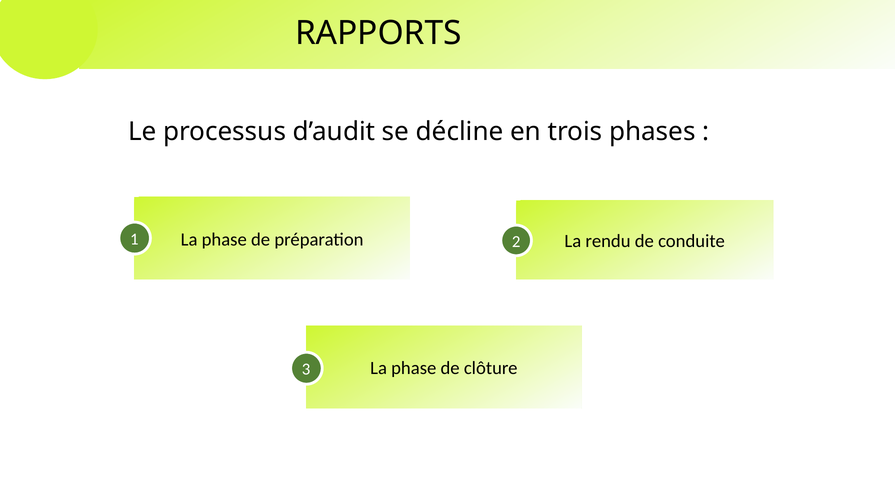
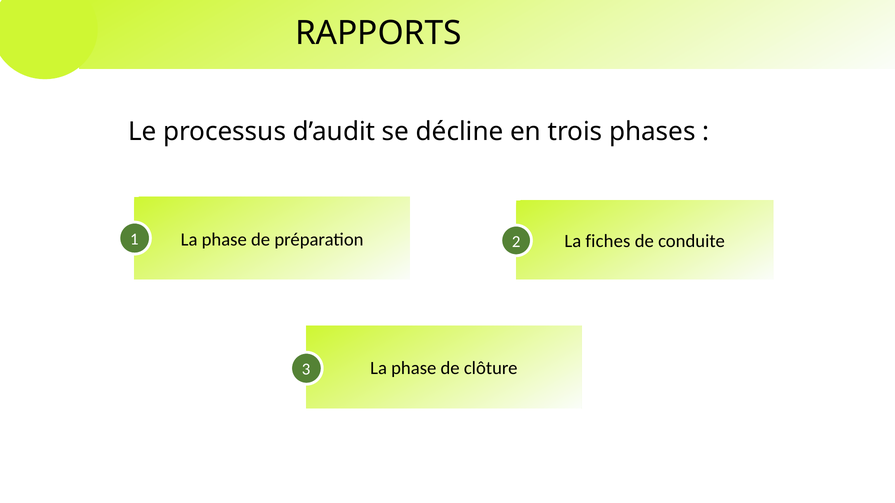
rendu: rendu -> fiches (608, 241)
